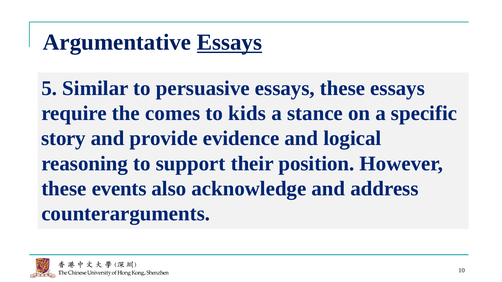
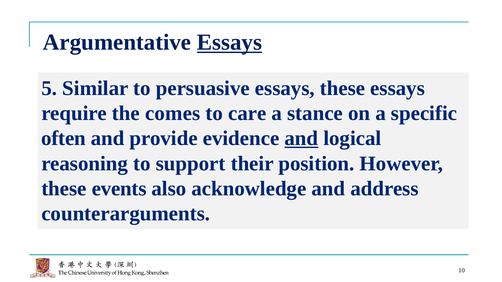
kids: kids -> care (247, 114)
story: story -> often (64, 139)
and underline: none -> present (301, 139)
